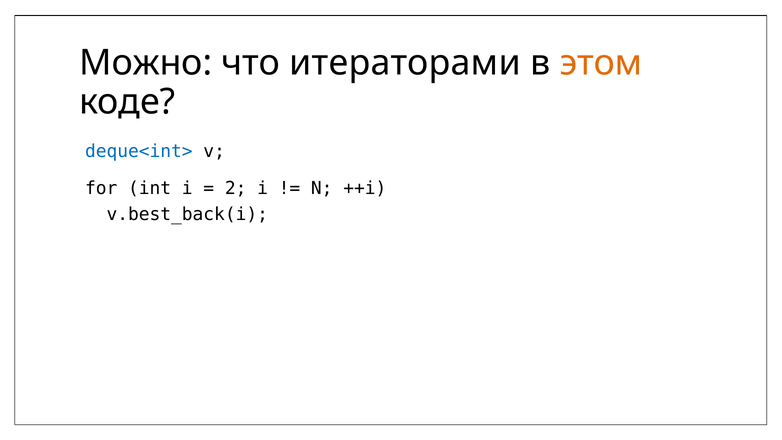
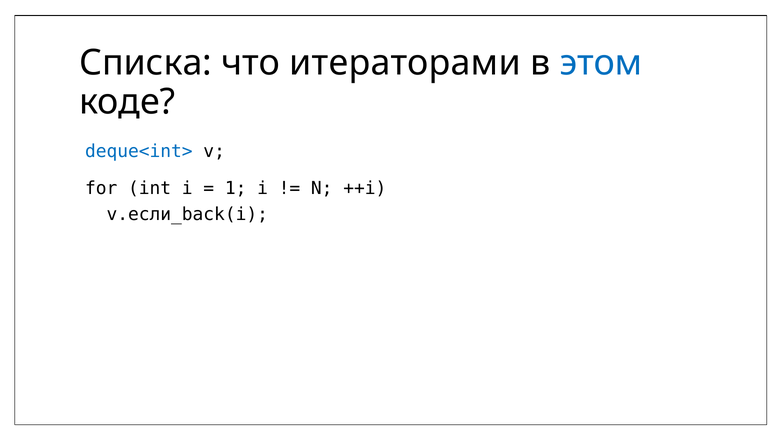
Можно: Можно -> Списка (146, 63)
этом colour: orange -> blue (601, 63)
2: 2 -> 1 (236, 188)
v.best_back(i: v.best_back(i -> v.если_back(i (187, 214)
